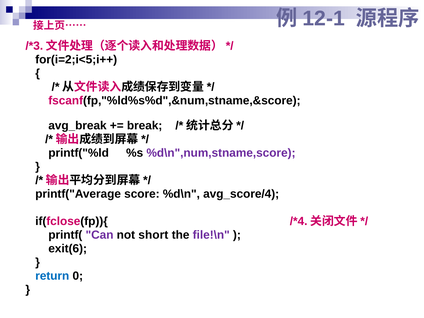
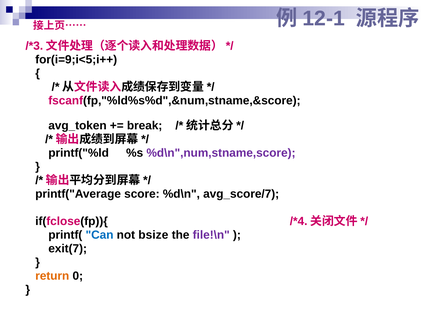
for(i=2;i<5;i++: for(i=2;i<5;i++ -> for(i=9;i<5;i++ (76, 60)
avg_break: avg_break -> avg_token (77, 126)
avg_score/4: avg_score/4 -> avg_score/7 (241, 194)
Can colour: purple -> blue (100, 235)
short: short -> bsize (153, 235)
exit(6: exit(6 -> exit(7 (68, 249)
return colour: blue -> orange (52, 276)
